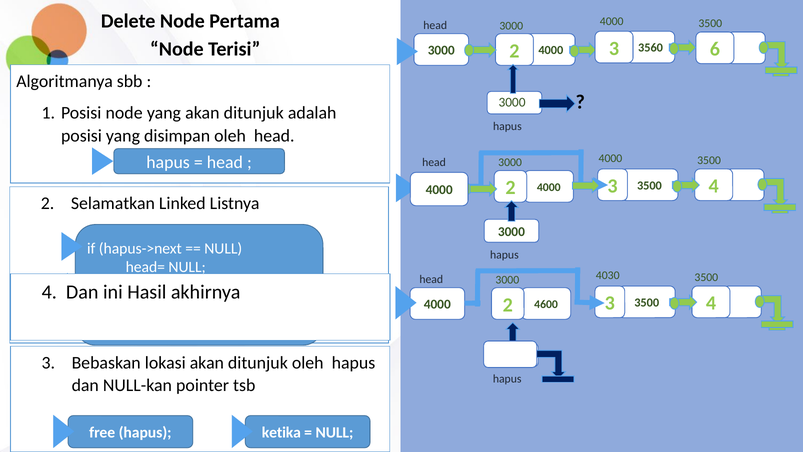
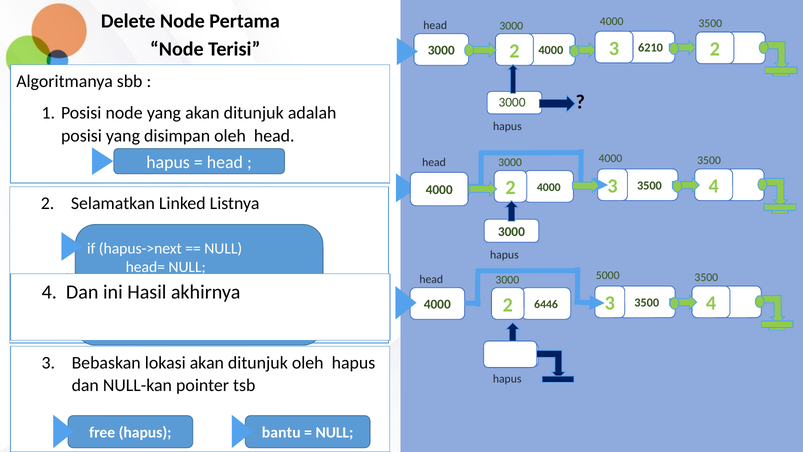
3560: 3560 -> 6210 (651, 48)
3000 6: 6 -> 2 (715, 49)
4030: 4030 -> 5000 (608, 275)
4600: 4600 -> 6446 (546, 304)
ketika: ketika -> bantu (281, 432)
